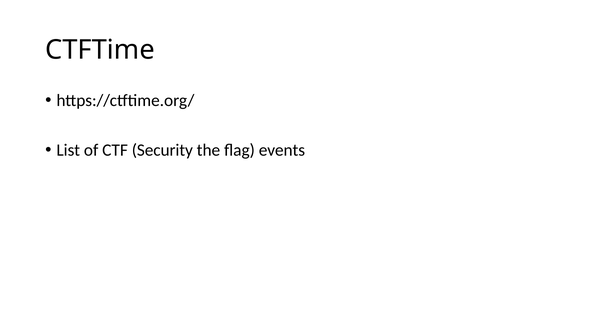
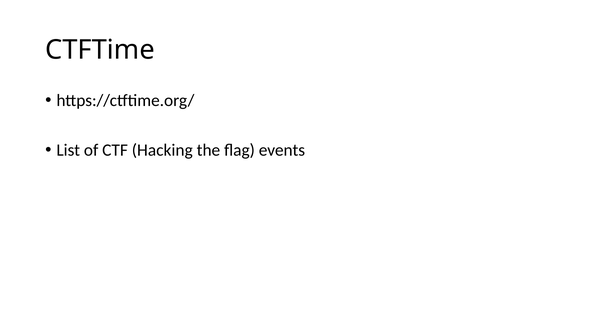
Security: Security -> Hacking (162, 150)
